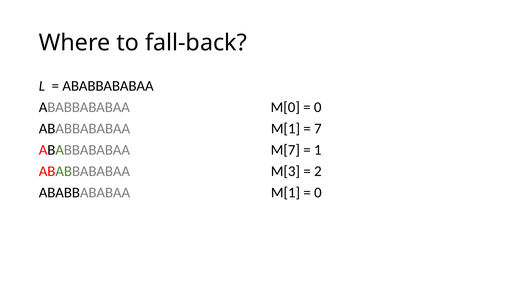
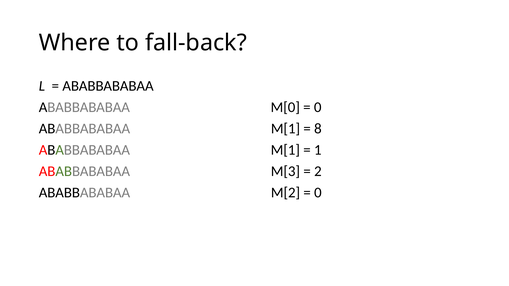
7: 7 -> 8 (318, 129)
M[7: M[7 -> M[1 (285, 150)
M[1: M[1 -> M[2 (285, 193)
